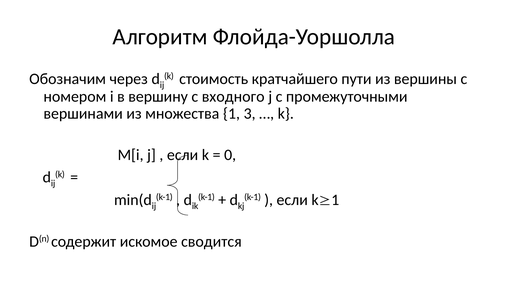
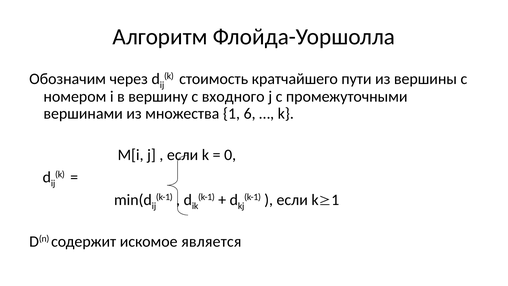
3: 3 -> 6 (250, 114)
сводится: сводится -> является (211, 241)
